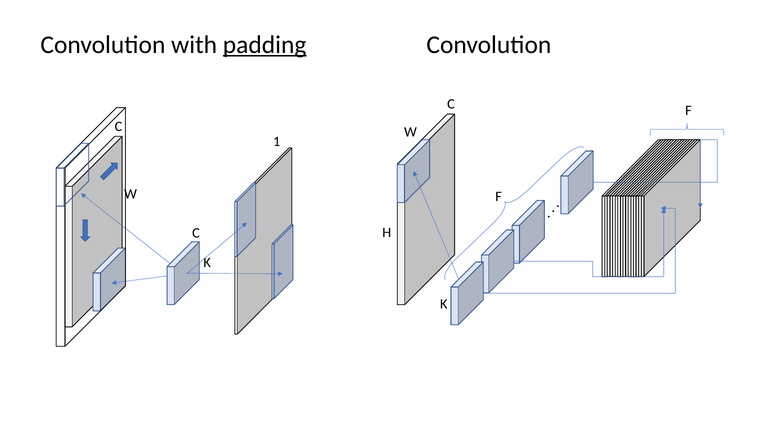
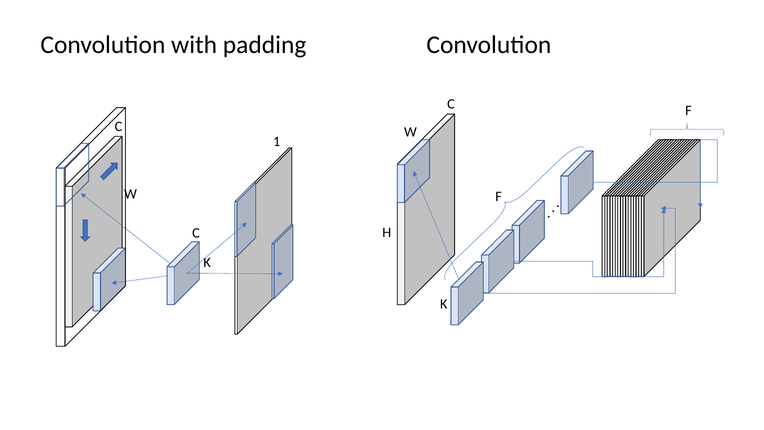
padding underline: present -> none (265, 45)
